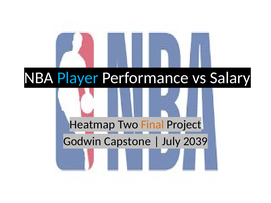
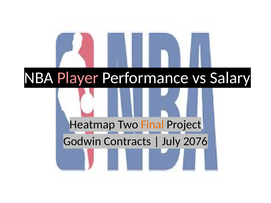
Player colour: light blue -> pink (78, 78)
Capstone: Capstone -> Contracts (127, 141)
2039: 2039 -> 2076 (195, 141)
